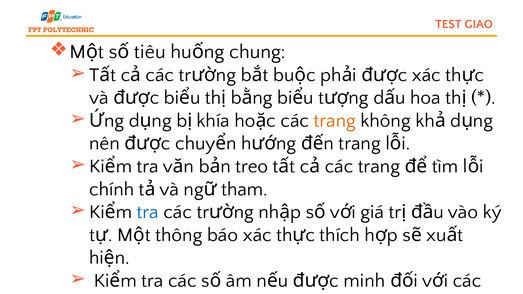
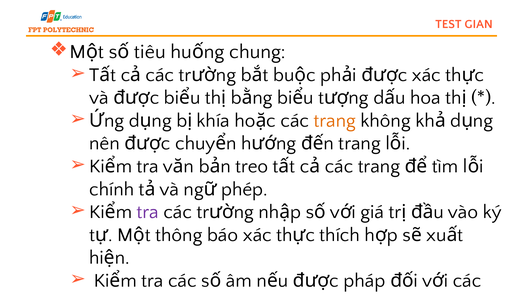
GIAO: GIAO -> GIAN (479, 24)
tham: tham -> phép (244, 189)
tra colour: blue -> purple (148, 212)
minh: minh -> pháp (364, 281)
